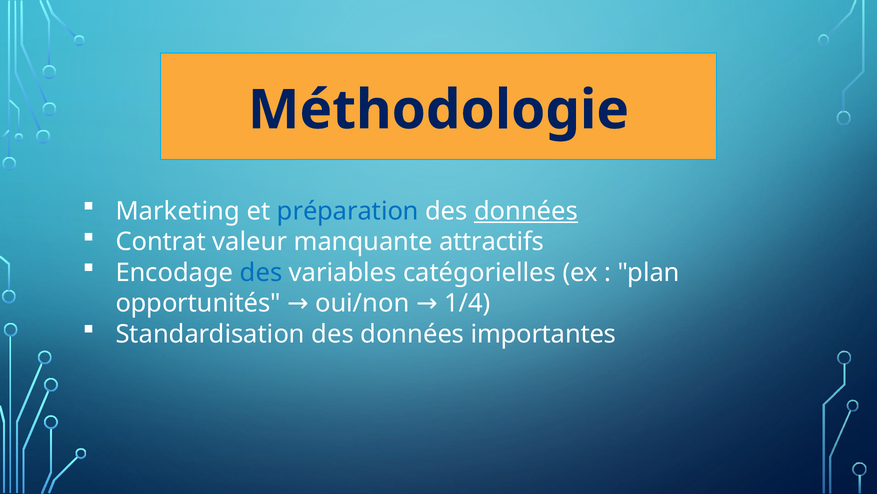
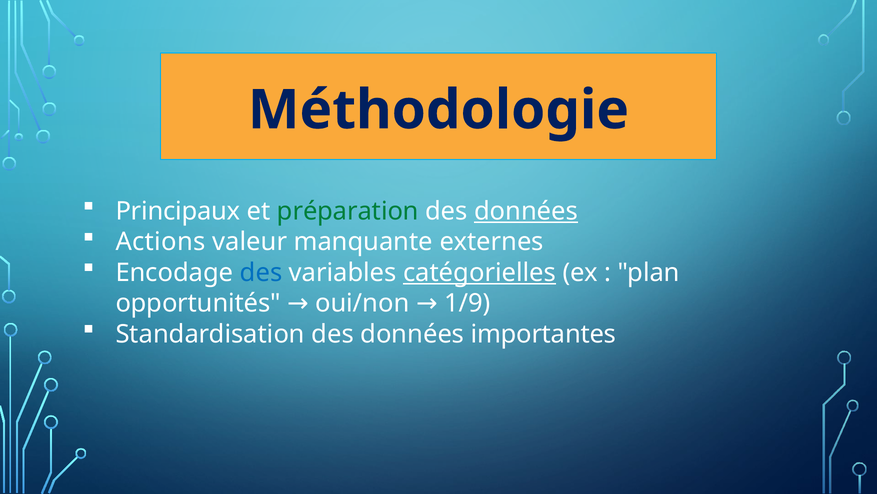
Marketing: Marketing -> Principaux (178, 211)
préparation colour: blue -> green (348, 211)
Contrat: Contrat -> Actions (161, 241)
attractifs: attractifs -> externes (492, 241)
catégorielles underline: none -> present (480, 272)
1/4: 1/4 -> 1/9 (467, 303)
